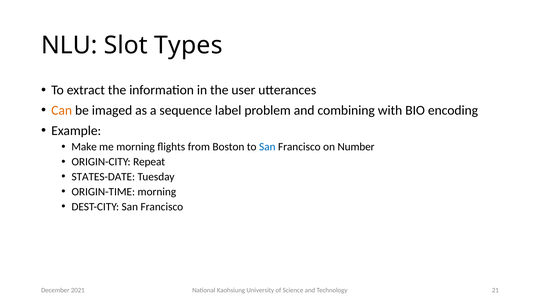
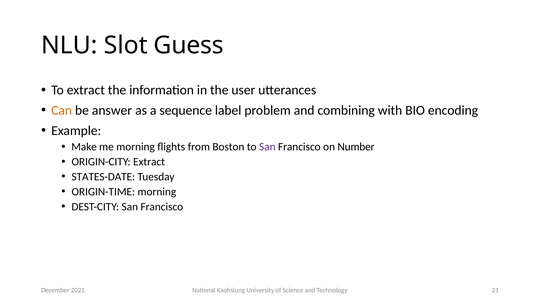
Types: Types -> Guess (189, 45)
imaged: imaged -> answer (112, 110)
San colour: blue -> purple (267, 147)
ORIGIN-CITY Repeat: Repeat -> Extract (149, 162)
